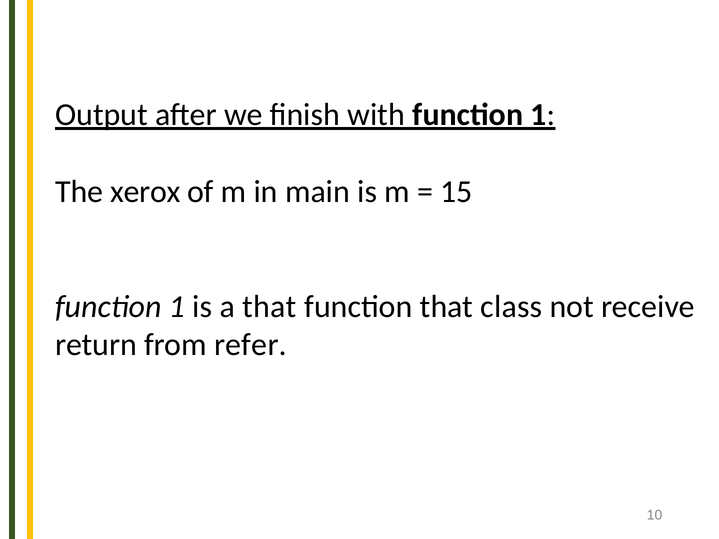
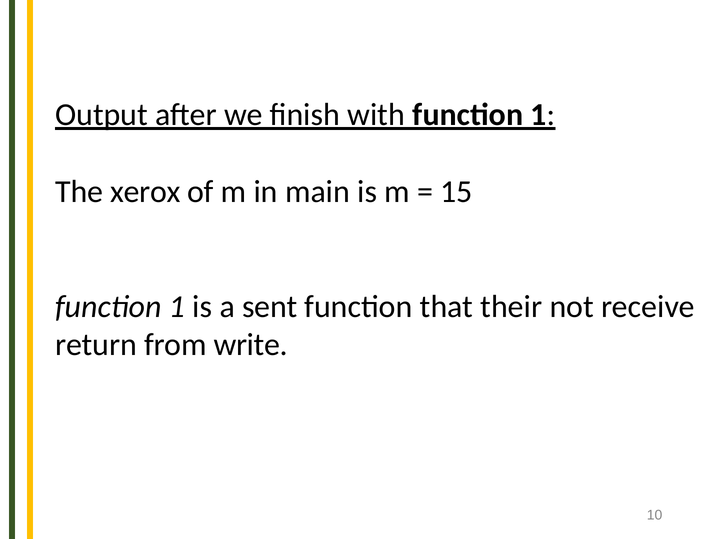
a that: that -> sent (270, 307)
class: class -> their (511, 307)
refer: refer -> write (251, 345)
